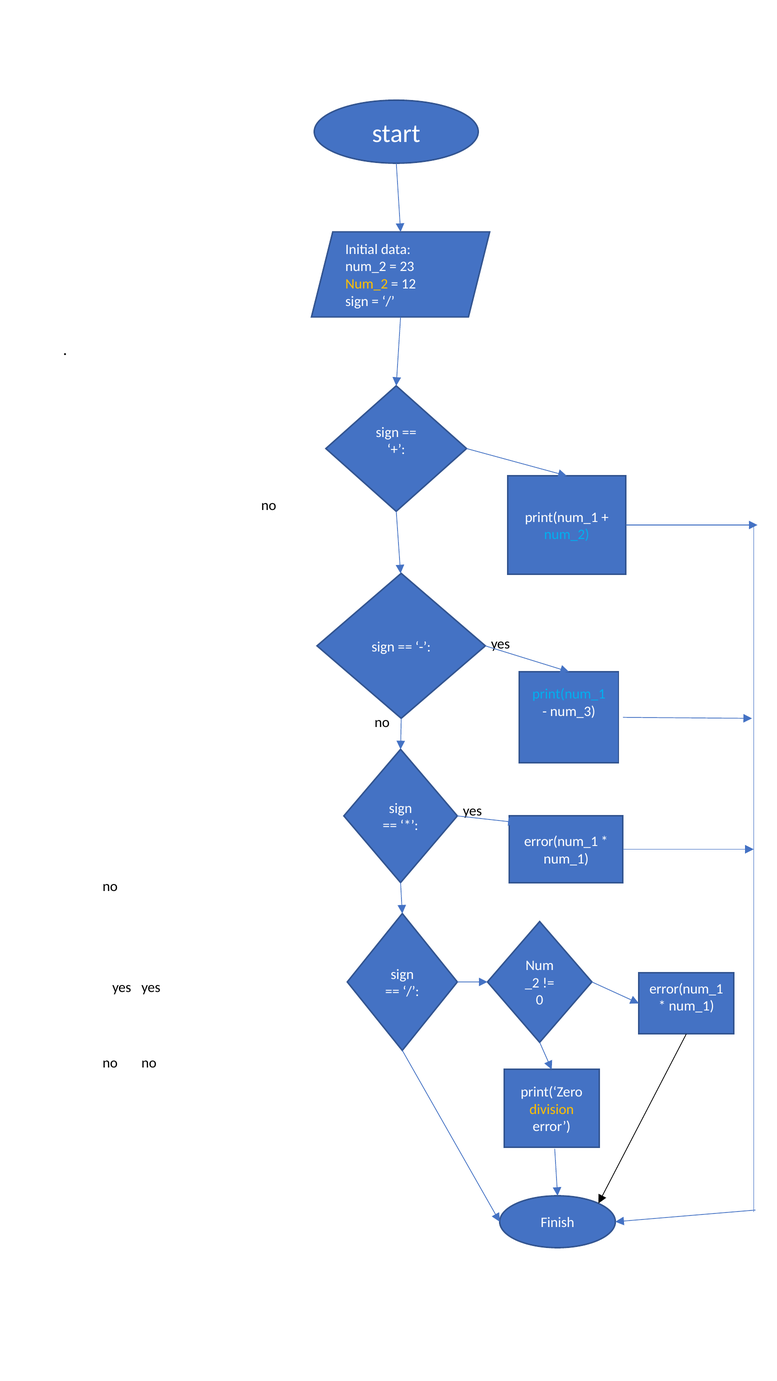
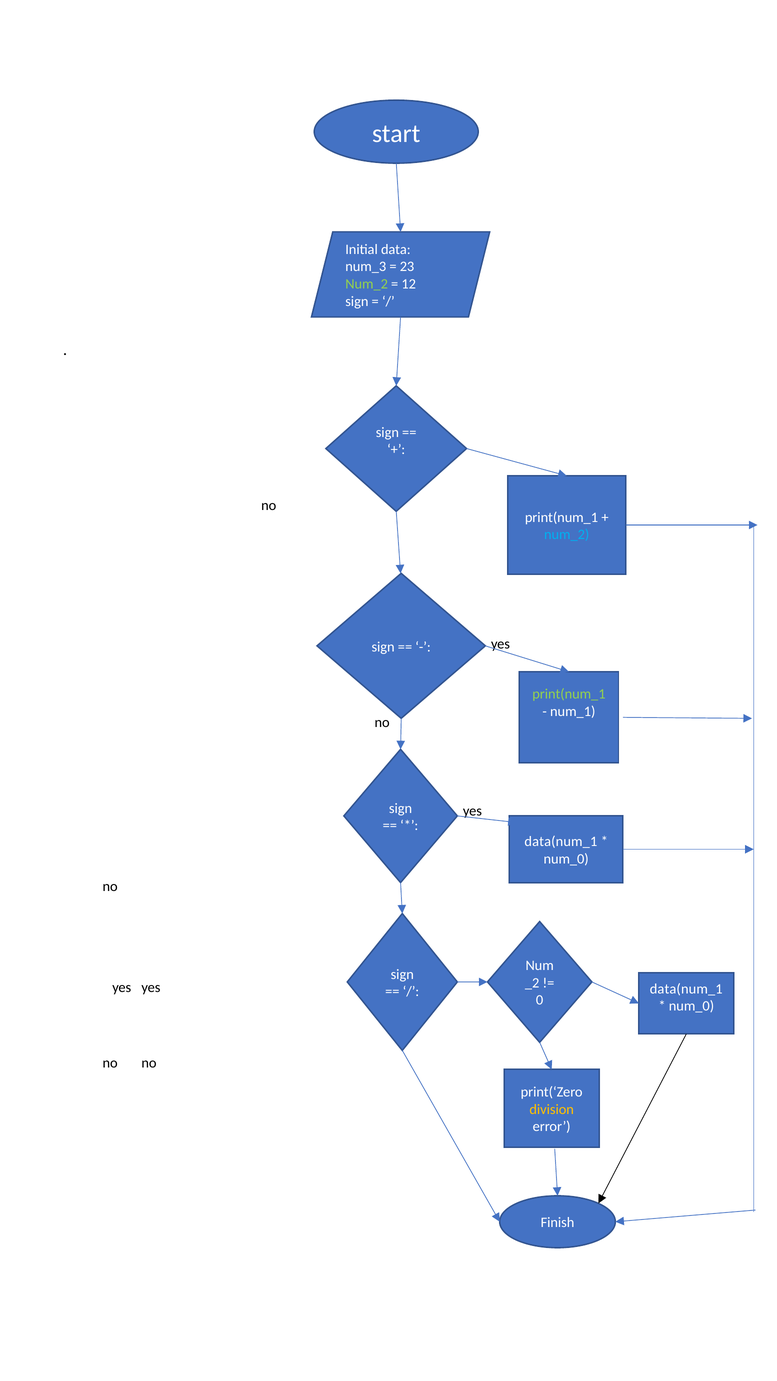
num_2: num_2 -> num_3 (366, 267)
Num_2 colour: yellow -> light green (367, 284)
print(num_1 colour: light blue -> light green (569, 694)
num_3: num_3 -> num_1 (573, 712)
error(num_1: error(num_1 -> data(num_1 (561, 842)
num_1: num_1 -> num_0 (566, 859)
error(num_1: error(num_1 -> data(num_1 (686, 989)
num_1: num_1 -> num_0 (691, 1006)
